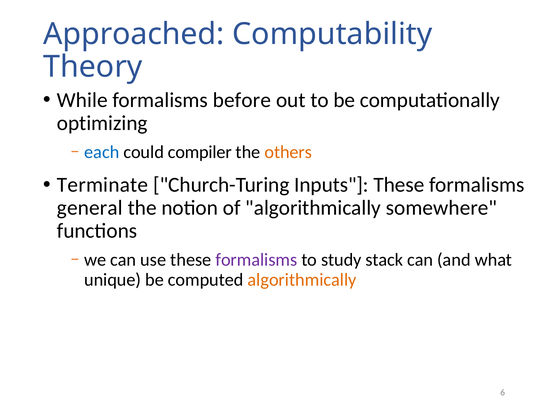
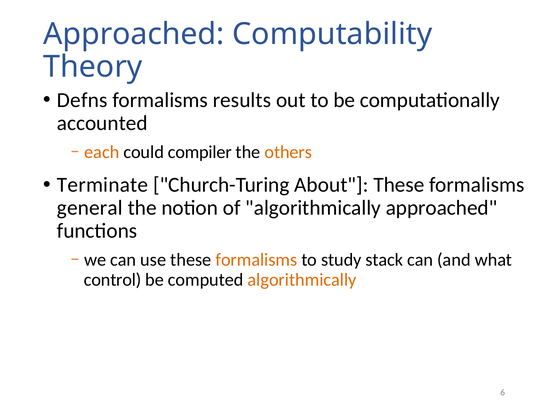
While: While -> Defns (82, 100)
before: before -> results (242, 100)
optimizing: optimizing -> accounted (102, 123)
each colour: blue -> orange (102, 152)
Inputs: Inputs -> About (331, 185)
algorithmically somewhere: somewhere -> approached (442, 208)
formalisms colour: purple -> orange (256, 260)
unique: unique -> control (113, 280)
